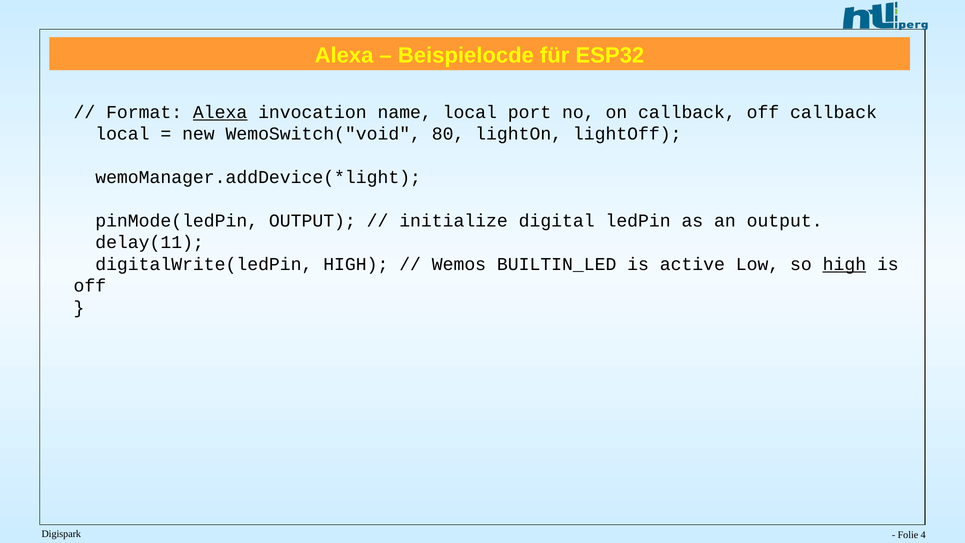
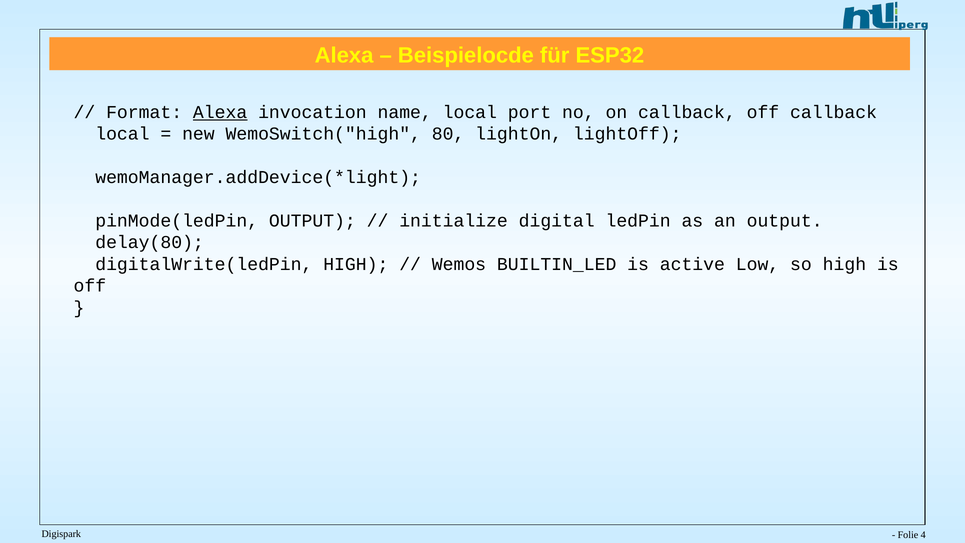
WemoSwitch("void: WemoSwitch("void -> WemoSwitch("high (323, 134)
delay(11: delay(11 -> delay(80 (150, 242)
high underline: present -> none (844, 264)
